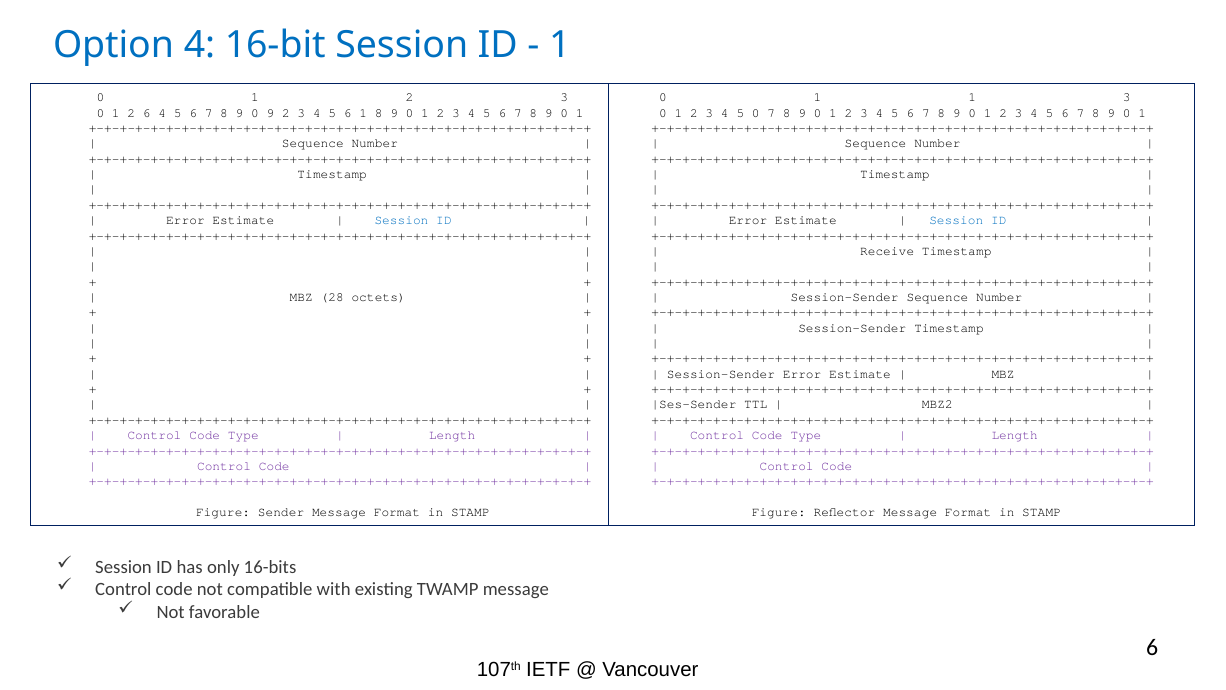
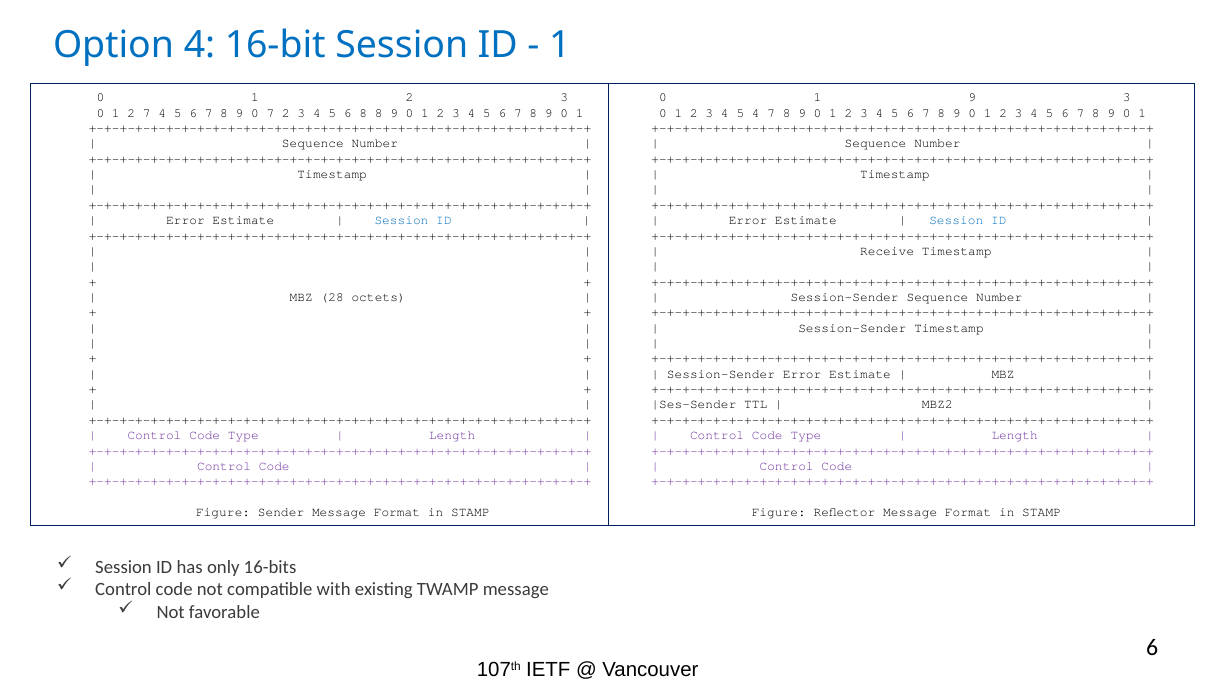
1 1: 1 -> 9 (972, 98)
2 6: 6 -> 7 (147, 113)
0 9: 9 -> 7 (270, 113)
6 1: 1 -> 8 (363, 113)
5 0: 0 -> 4 (756, 113)
